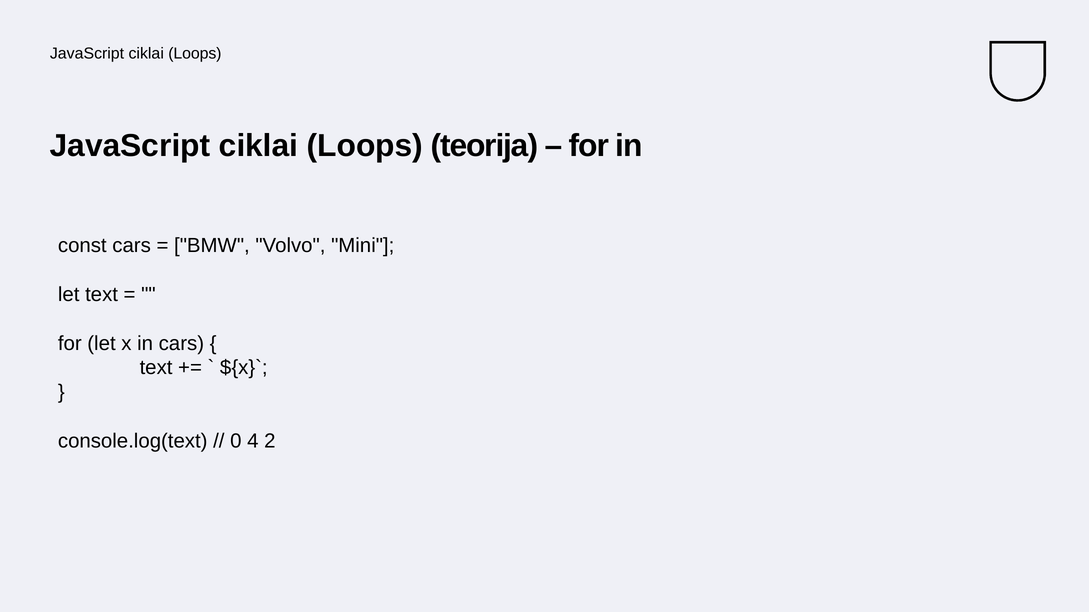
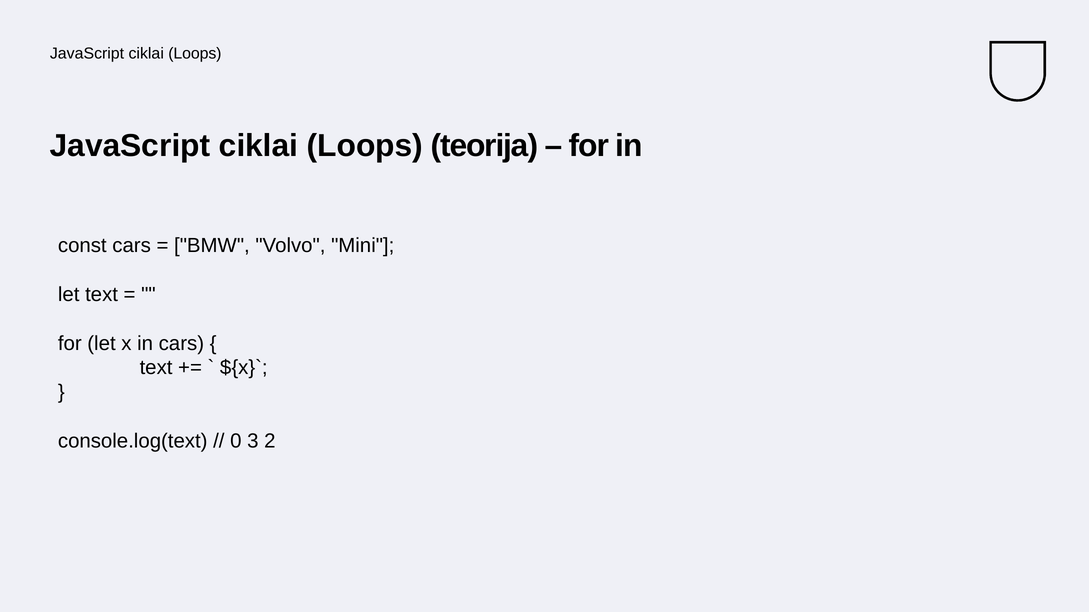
4: 4 -> 3 (253, 442)
